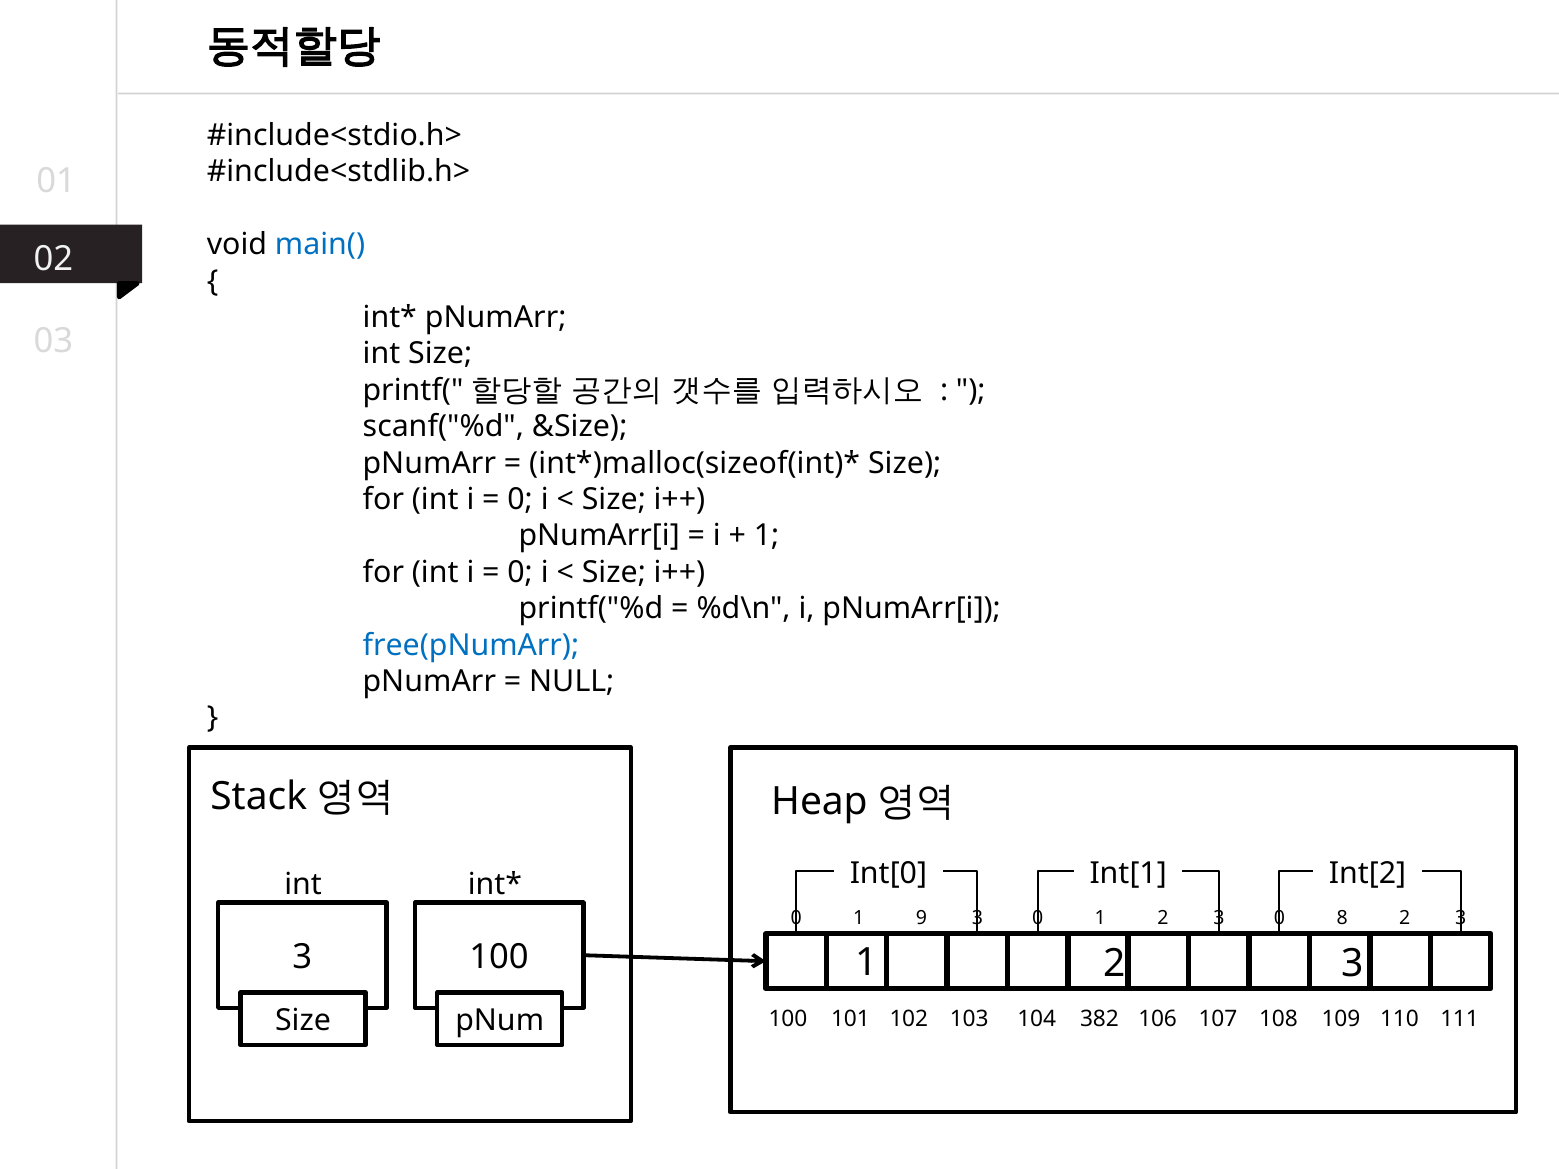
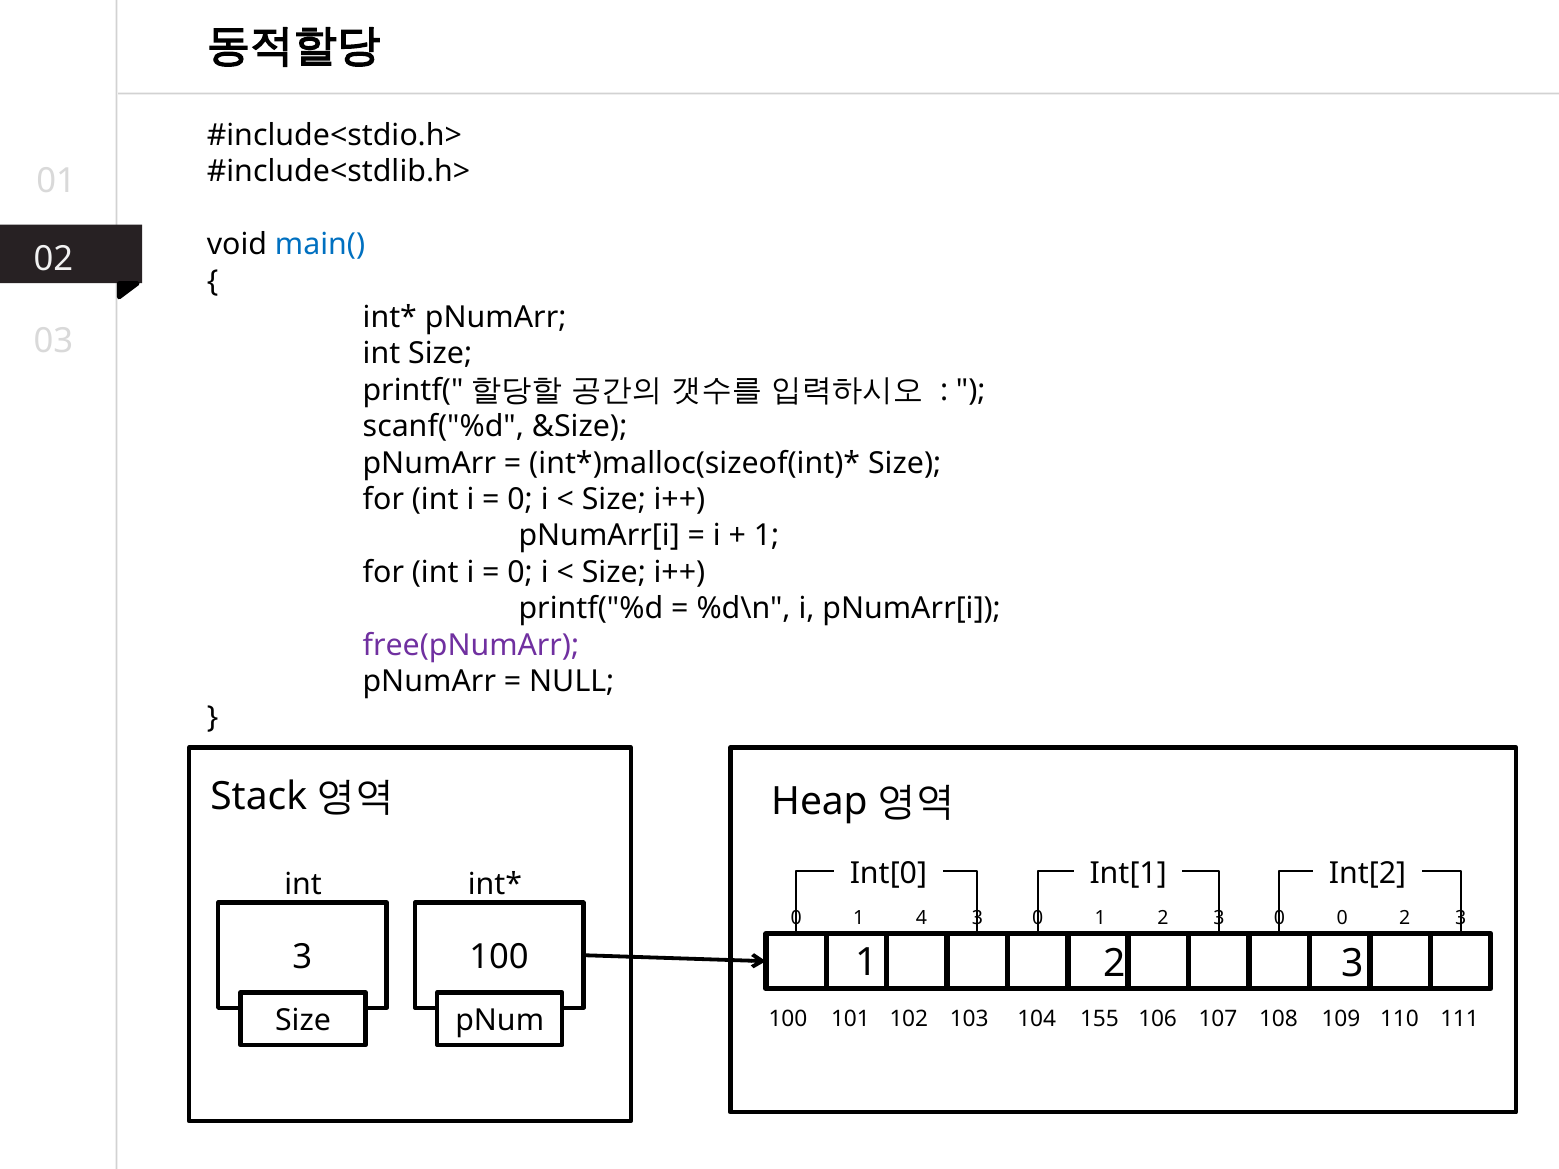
free(pNumArr colour: blue -> purple (471, 645)
9: 9 -> 4 (921, 919)
0 8: 8 -> 0 (1342, 919)
382: 382 -> 155 (1099, 1019)
